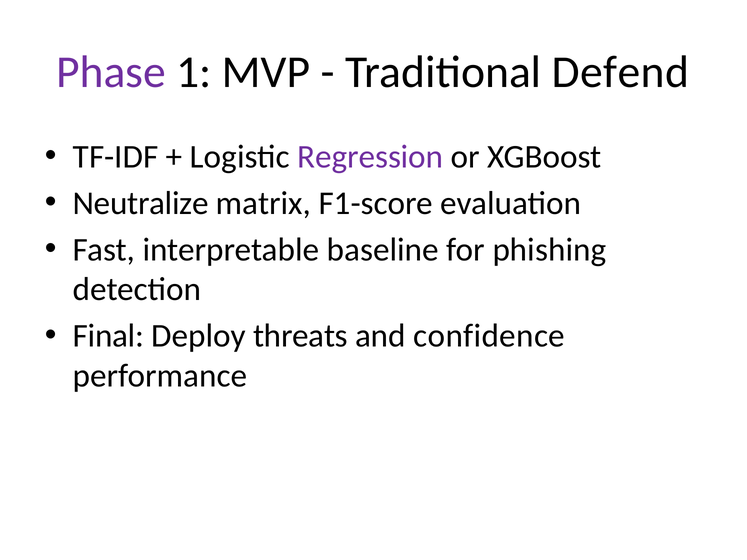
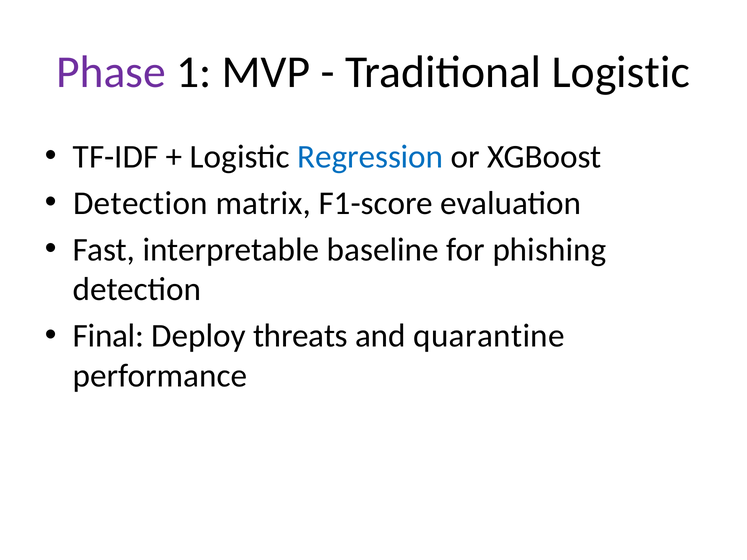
Traditional Defend: Defend -> Logistic (621, 72)
Regression colour: purple -> blue (370, 157)
Neutralize: Neutralize -> Detection (140, 203)
confidence: confidence -> quarantine (489, 336)
